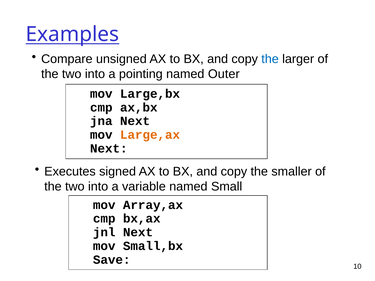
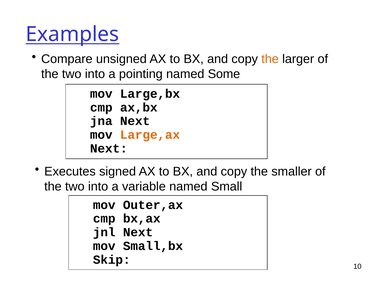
the colour: blue -> orange (270, 59)
Outer: Outer -> Some (224, 74)
Array,ax: Array,ax -> Outer,ax (153, 205)
Save: Save -> Skip (112, 260)
